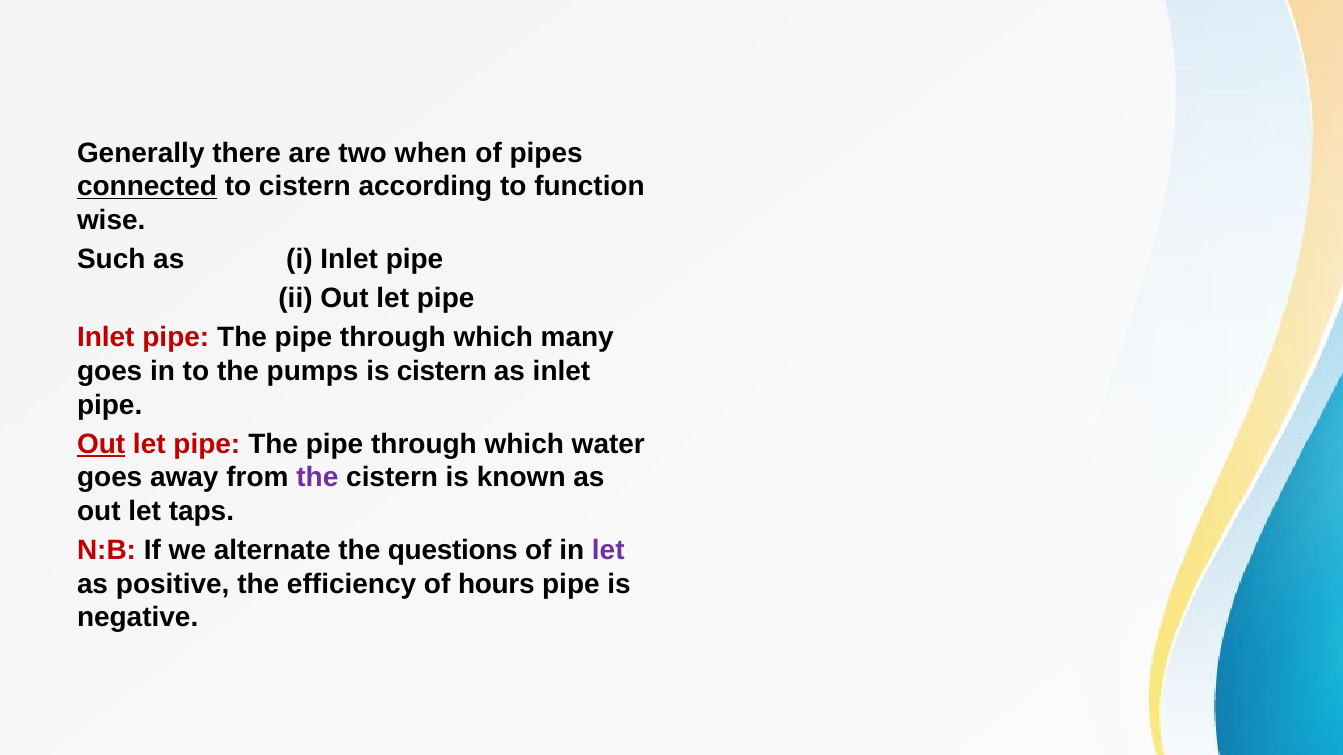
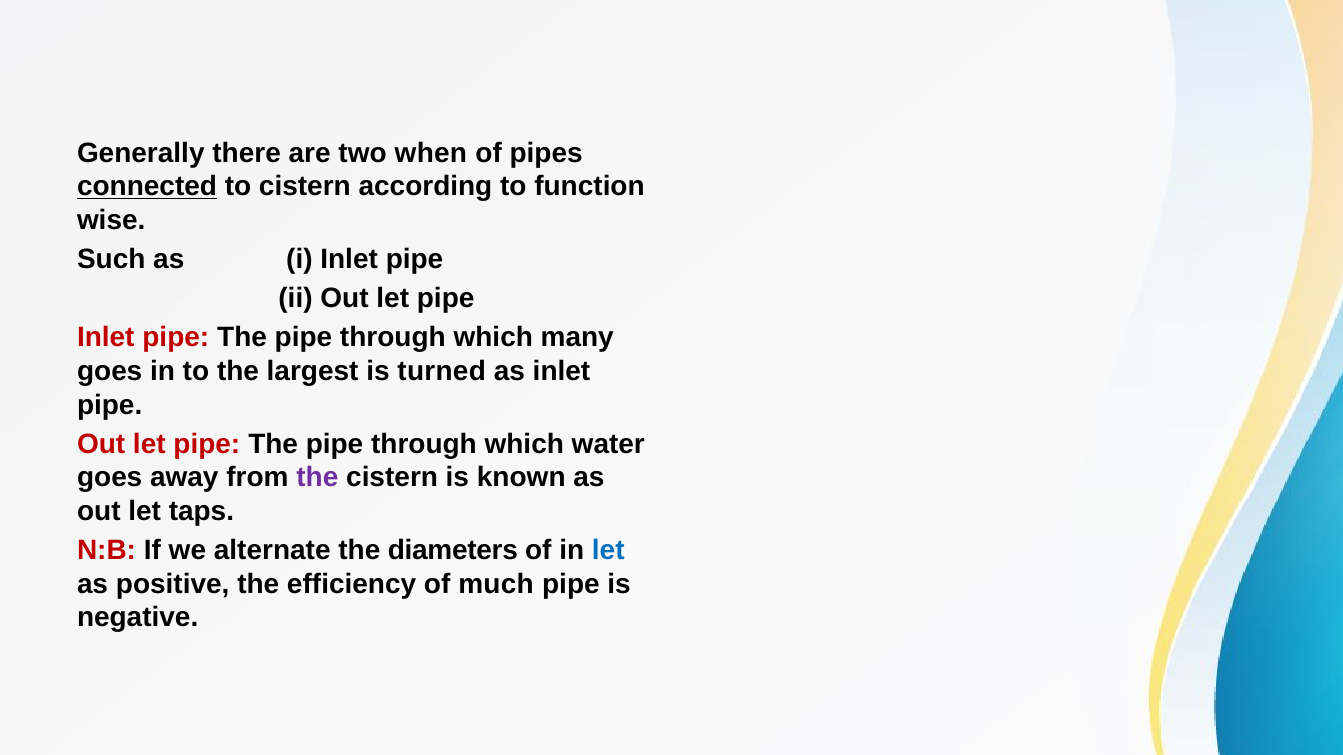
pumps: pumps -> largest (313, 371)
is cistern: cistern -> turned (442, 371)
Out underline: present -> none (101, 444)
questions: questions -> diameters (453, 551)
let colour: purple -> blue (608, 551)
hours: hours -> much (496, 584)
